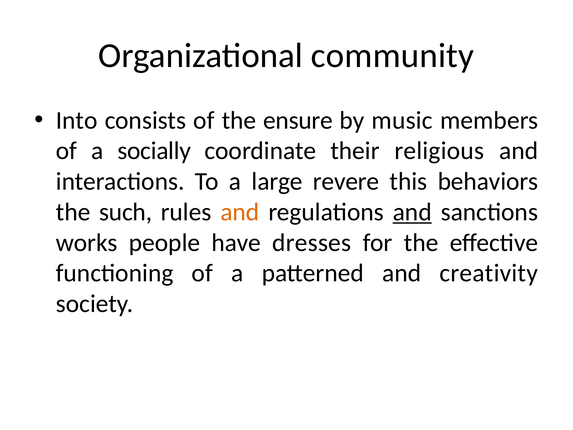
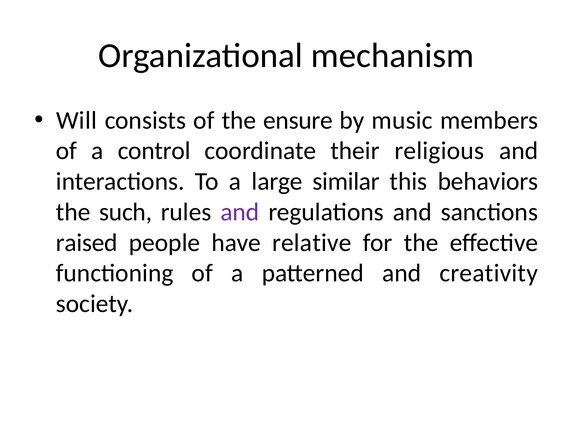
community: community -> mechanism (393, 55)
Into: Into -> Will (77, 120)
socially: socially -> control (154, 151)
revere: revere -> similar (346, 181)
and colour: orange -> purple (240, 212)
and underline: present -> none (412, 212)
works: works -> raised (87, 242)
dresses: dresses -> relative (312, 242)
